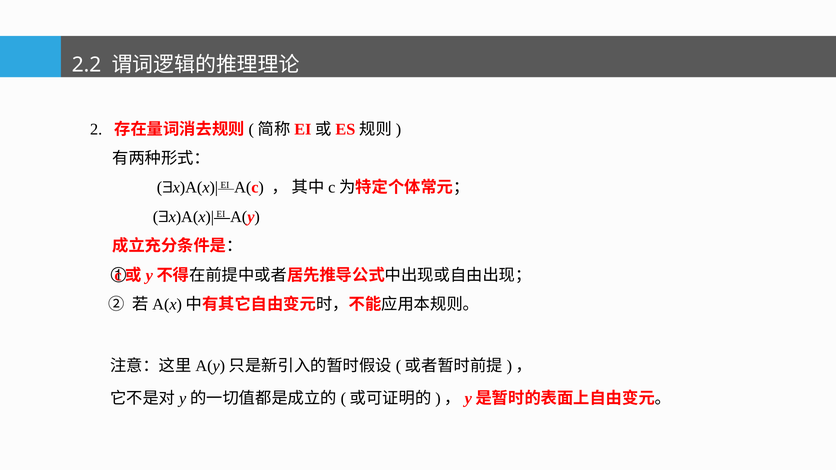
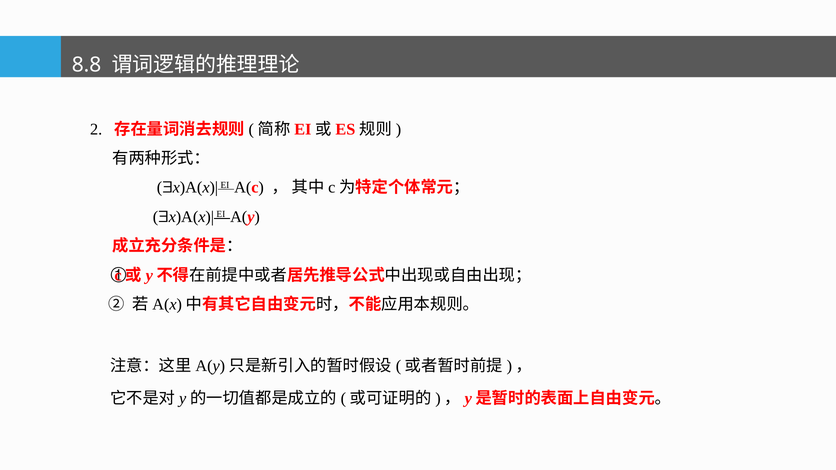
2.2: 2.2 -> 8.8 (86, 65)
